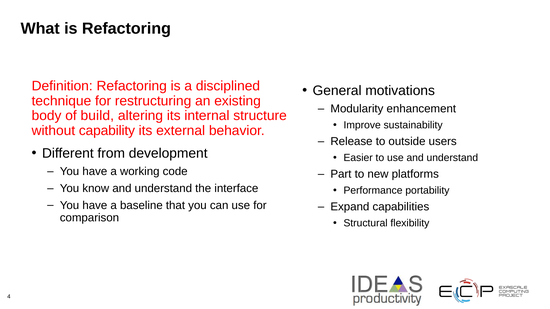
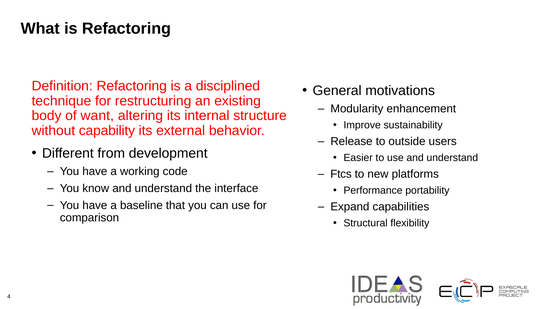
build: build -> want (97, 116)
Part: Part -> Ftcs (341, 174)
